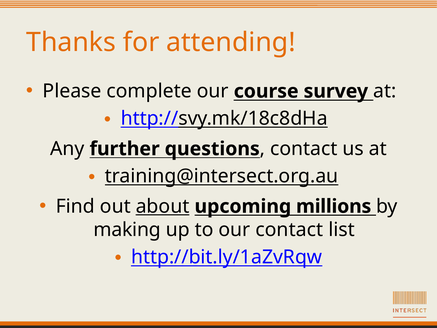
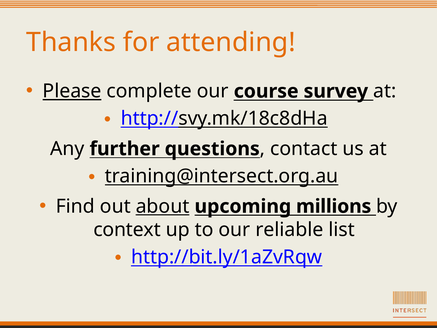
Please underline: none -> present (72, 91)
making: making -> context (127, 230)
our contact: contact -> reliable (289, 230)
